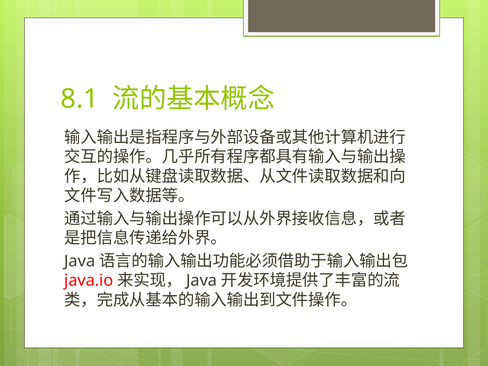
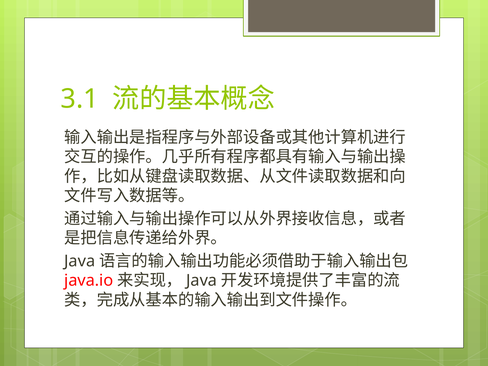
8.1: 8.1 -> 3.1 (80, 99)
